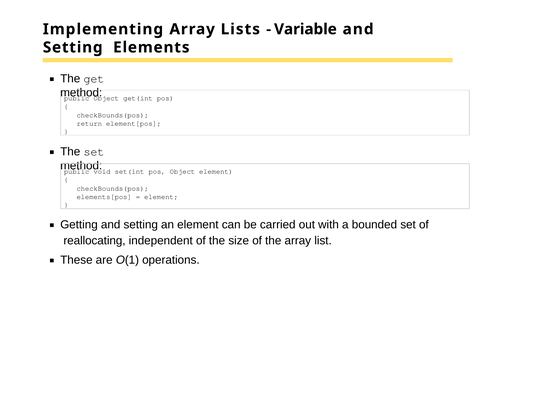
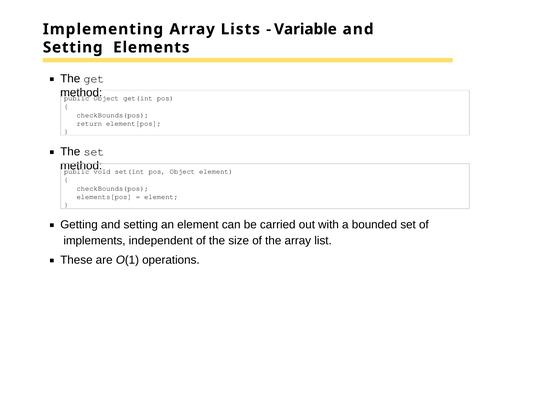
reallocating: reallocating -> implements (94, 241)
